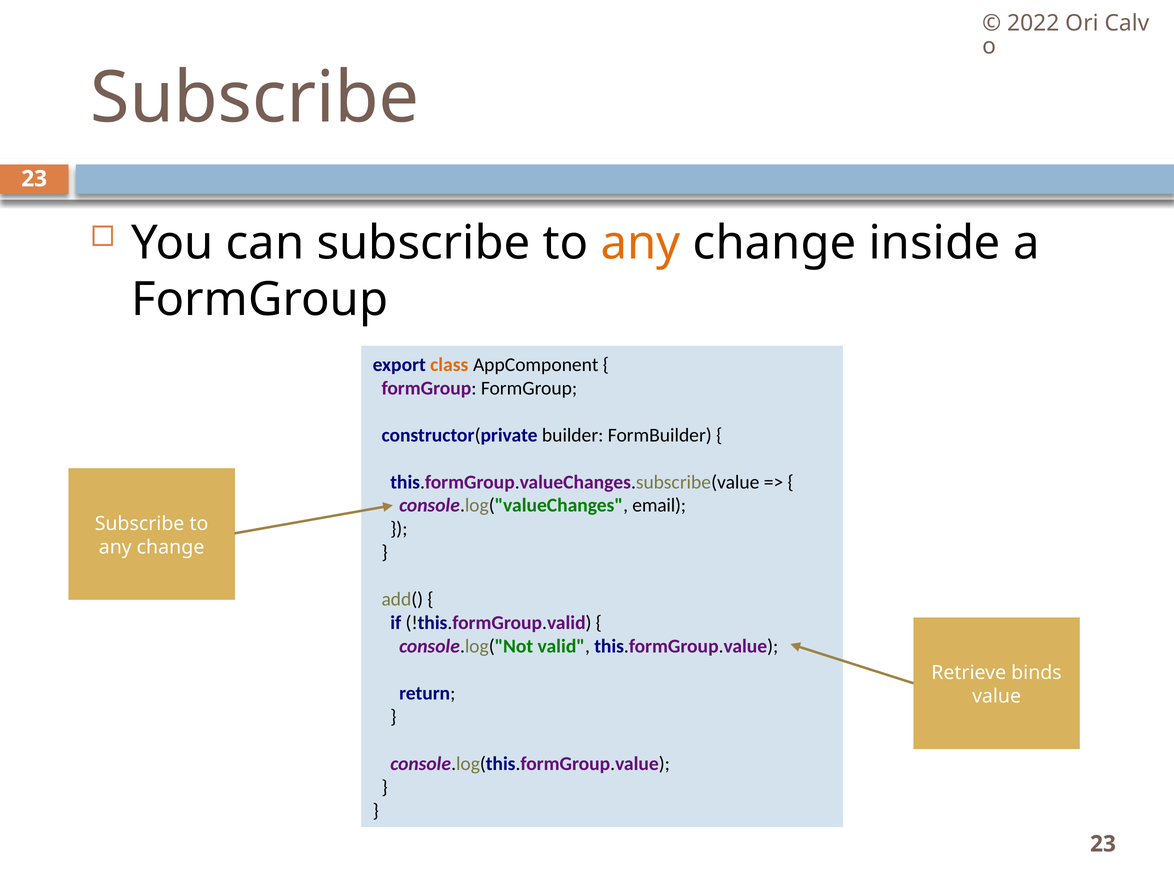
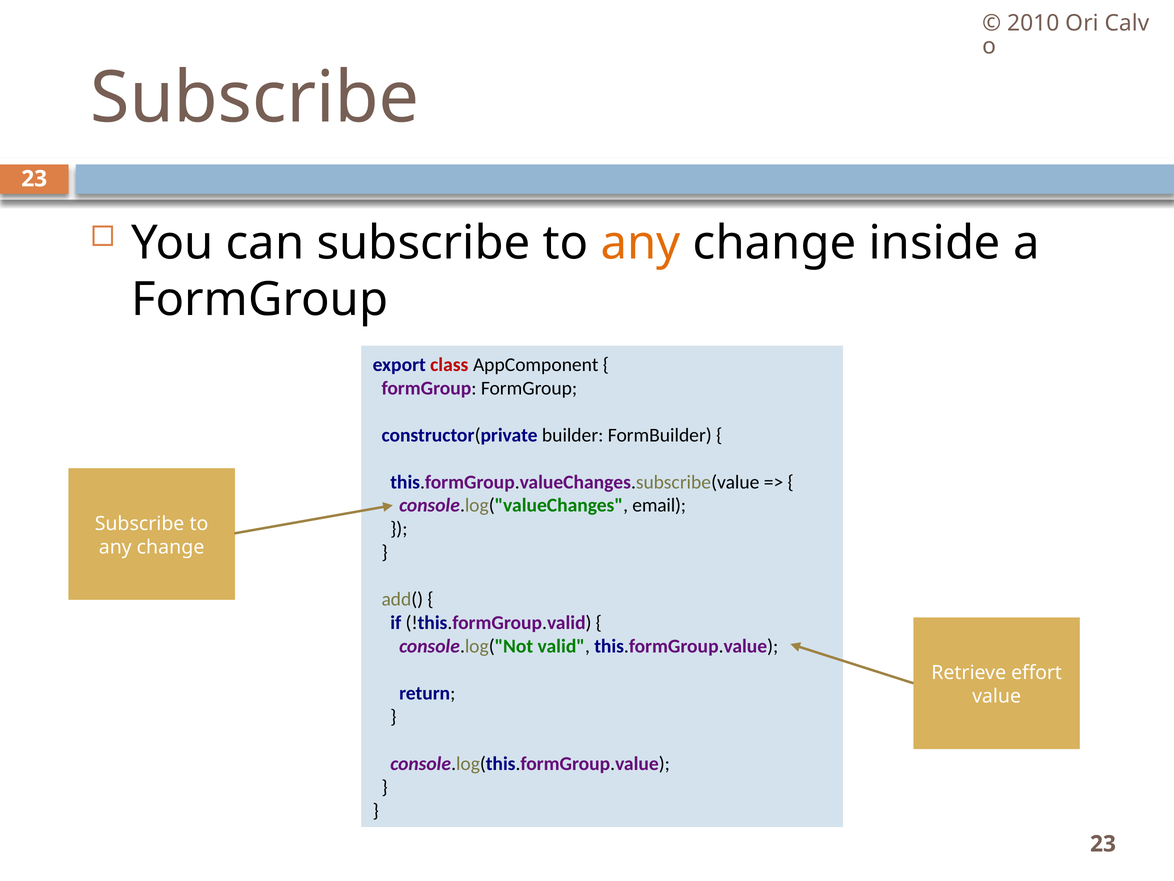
2022: 2022 -> 2010 (1033, 23)
class colour: orange -> red (449, 364)
binds: binds -> effort (1037, 672)
